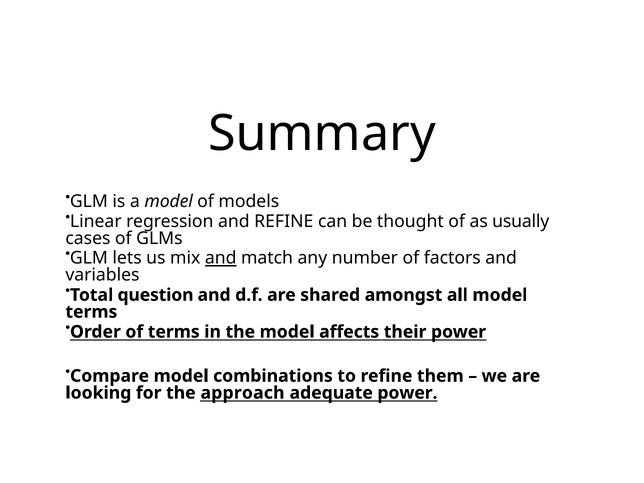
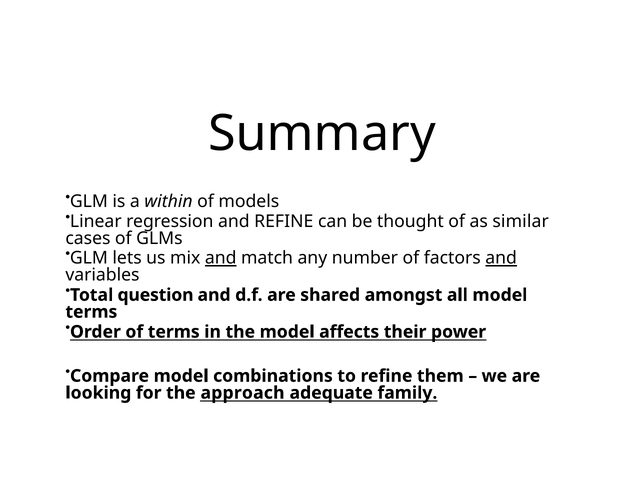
a model: model -> within (169, 201)
usually: usually -> similar (521, 221)
and underline: none -> present (501, 258)
adequate power: power -> family (407, 393)
